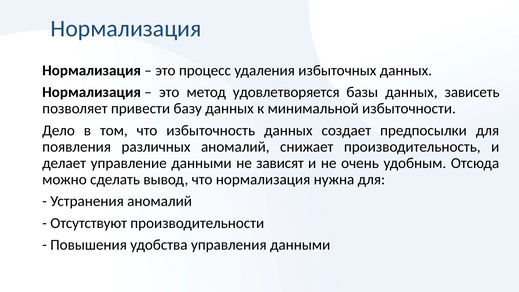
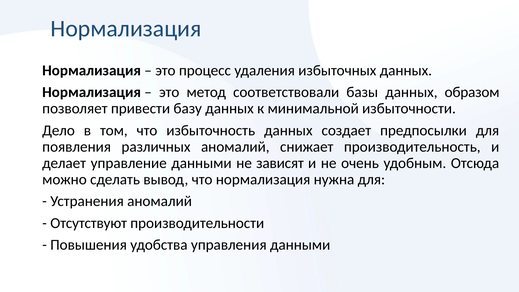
удовлетворяется: удовлетворяется -> соответствовали (286, 92)
зависеть: зависеть -> образом (472, 92)
